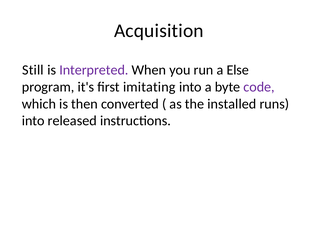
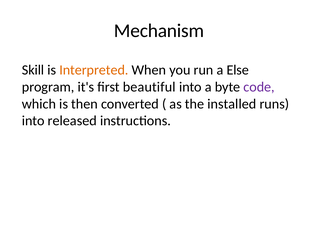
Acquisition: Acquisition -> Mechanism (159, 31)
Still: Still -> Skill (33, 70)
Interpreted colour: purple -> orange (94, 70)
imitating: imitating -> beautiful (149, 87)
